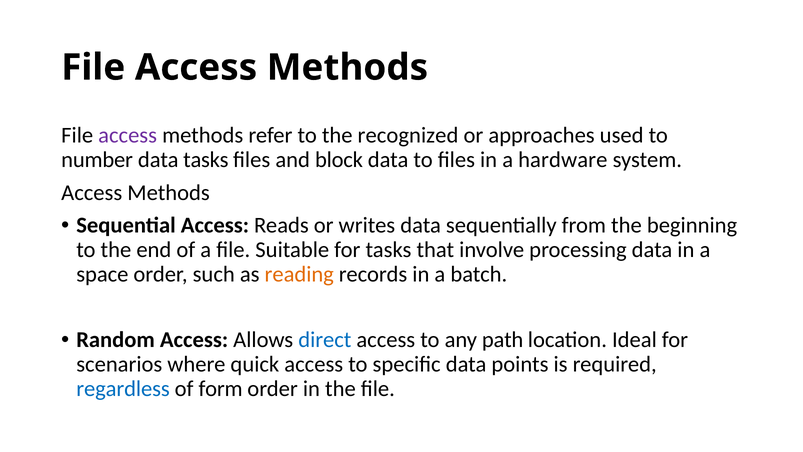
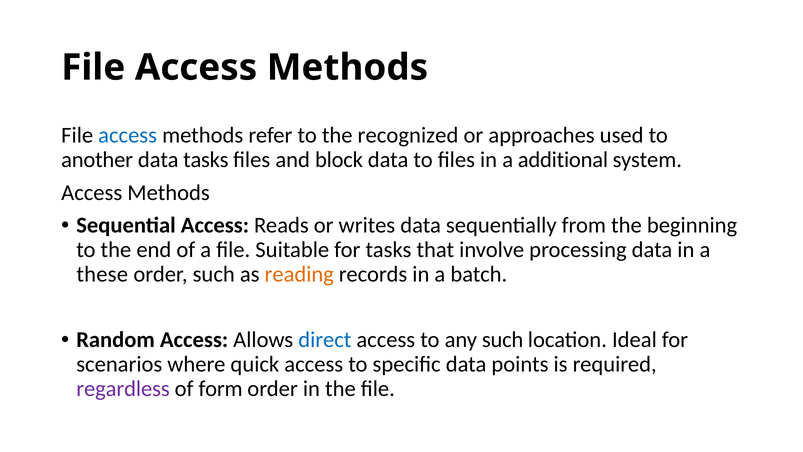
access colour: purple -> blue (128, 135)
number: number -> another (97, 160)
hardware: hardware -> additional (563, 160)
space: space -> these (102, 274)
any path: path -> such (503, 340)
regardless colour: blue -> purple (123, 389)
